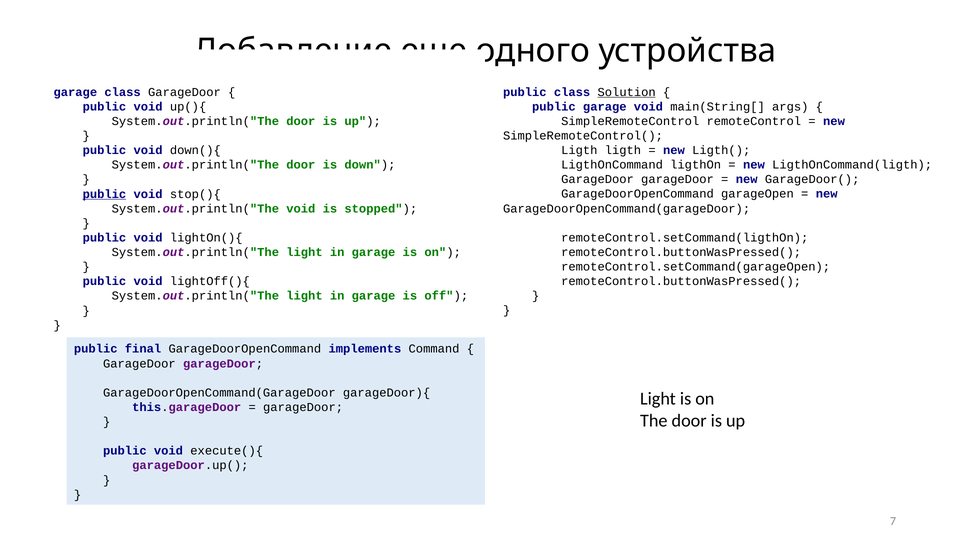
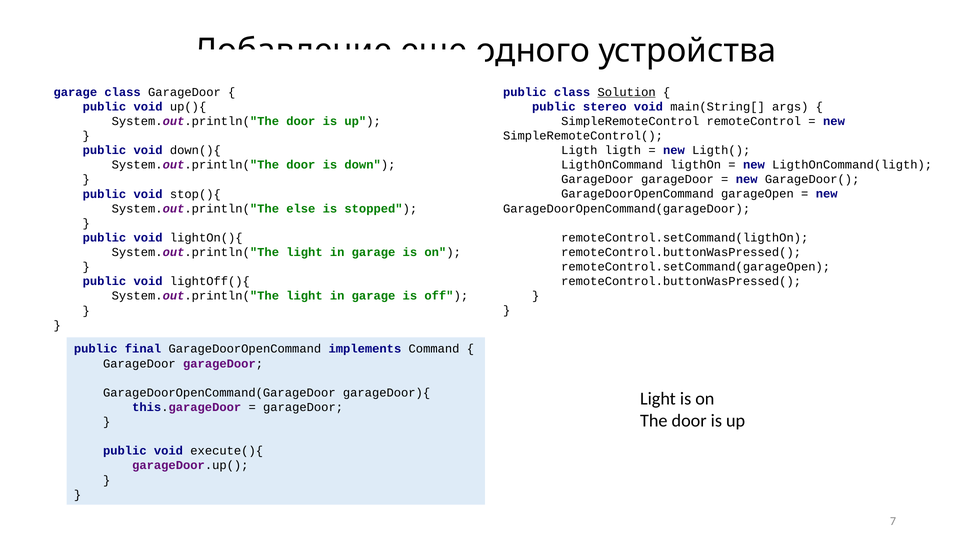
public garage: garage -> stereo (605, 107)
public underline: present -> none (104, 194)
System.out.println("The void: void -> else (301, 208)
